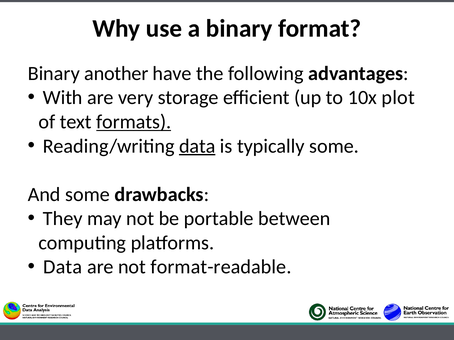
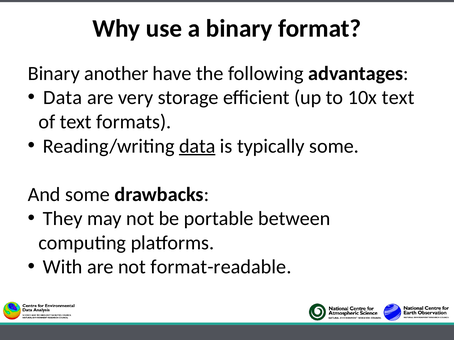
With: With -> Data (63, 98)
10x plot: plot -> text (398, 98)
formats underline: present -> none (134, 122)
Data: Data -> With (63, 267)
